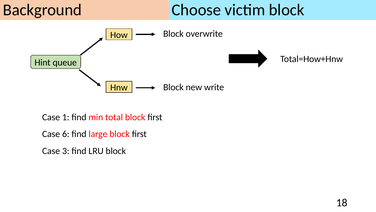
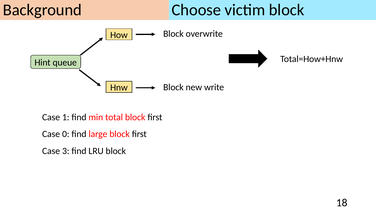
6: 6 -> 0 (66, 134)
